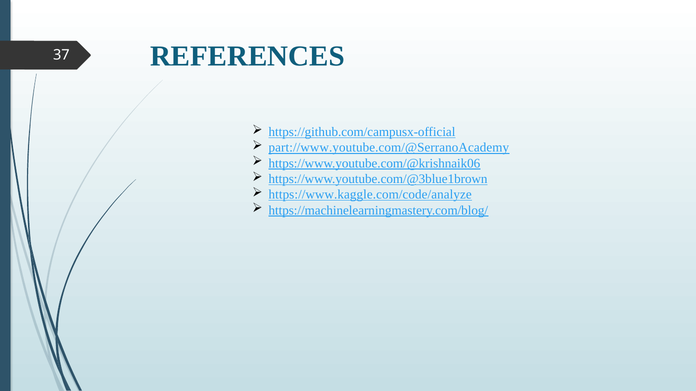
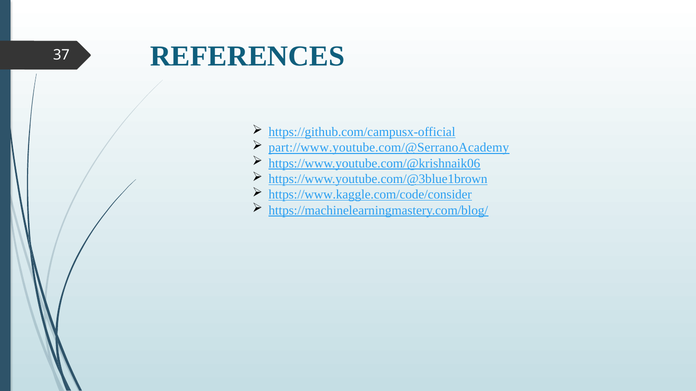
https://www.kaggle.com/code/analyze: https://www.kaggle.com/code/analyze -> https://www.kaggle.com/code/consider (370, 195)
